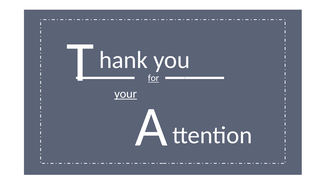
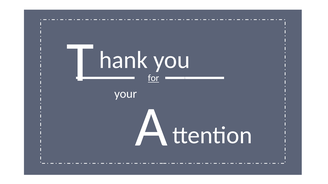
your underline: present -> none (126, 94)
